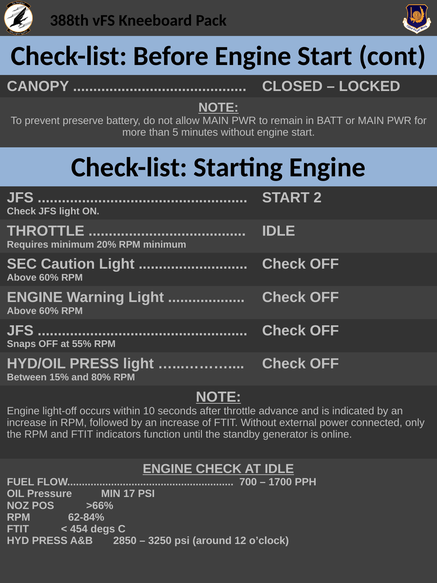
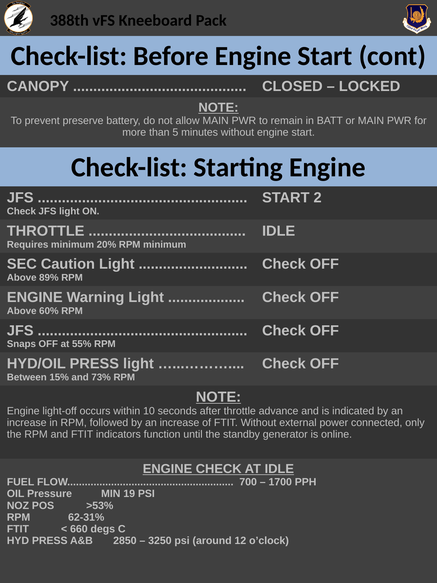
60%: 60% -> 89% (49, 278)
80%: 80% -> 73% (101, 377)
17: 17 -> 19 (129, 494)
>66%: >66% -> >53% (100, 505)
62-84%: 62-84% -> 62-31% (86, 517)
454: 454 -> 660 (79, 529)
